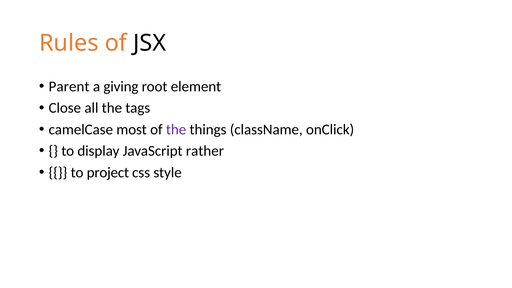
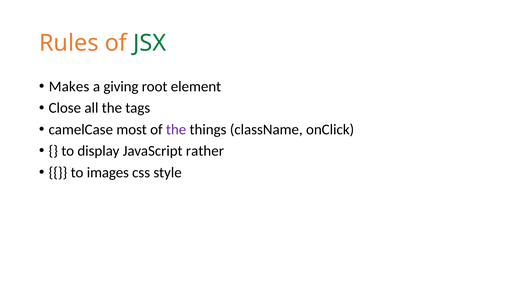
JSX colour: black -> green (150, 43)
Parent: Parent -> Makes (69, 87)
project: project -> images (108, 172)
